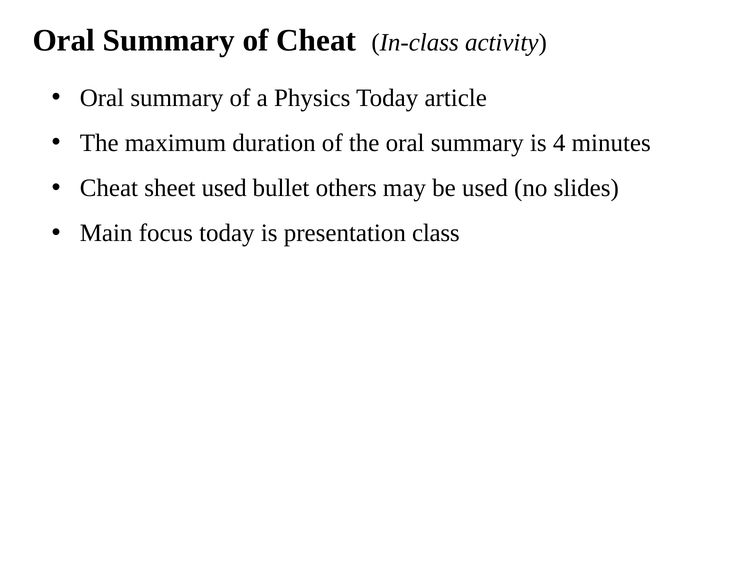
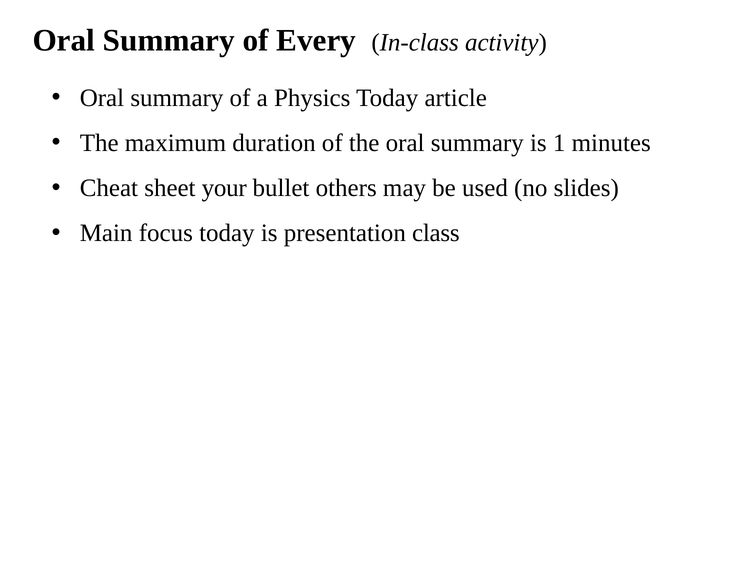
of Cheat: Cheat -> Every (316, 40)
4: 4 -> 1 (559, 143)
sheet used: used -> your (224, 188)
